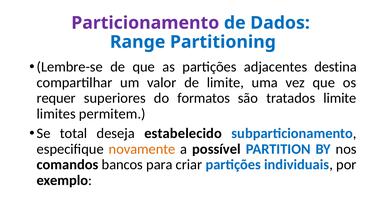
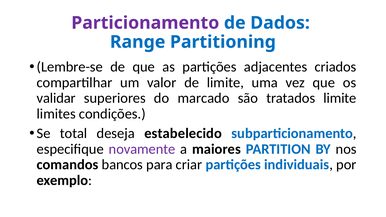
destina: destina -> criados (336, 67)
requer: requer -> validar (56, 98)
formatos: formatos -> marcado (204, 98)
permitem: permitem -> condições (112, 114)
novamente colour: orange -> purple (142, 149)
possível: possível -> maiores (216, 149)
